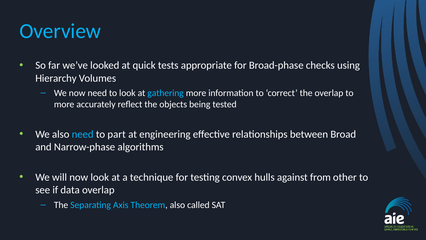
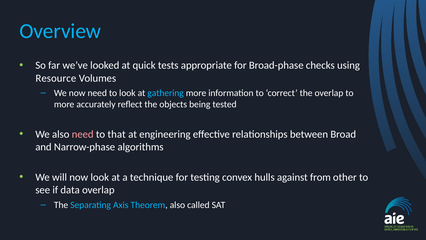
Hierarchy: Hierarchy -> Resource (56, 78)
need colour: light blue -> pink (83, 134)
part: part -> that (117, 134)
